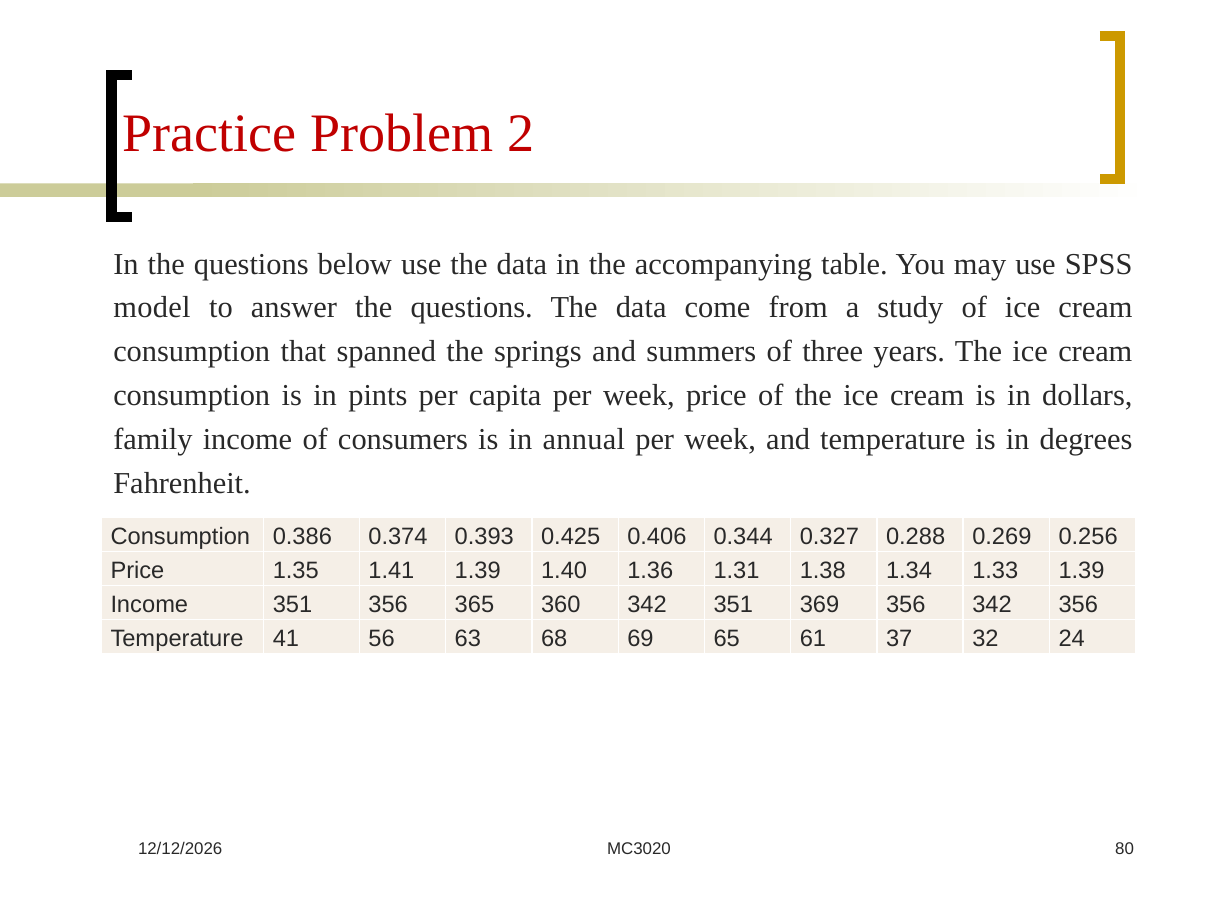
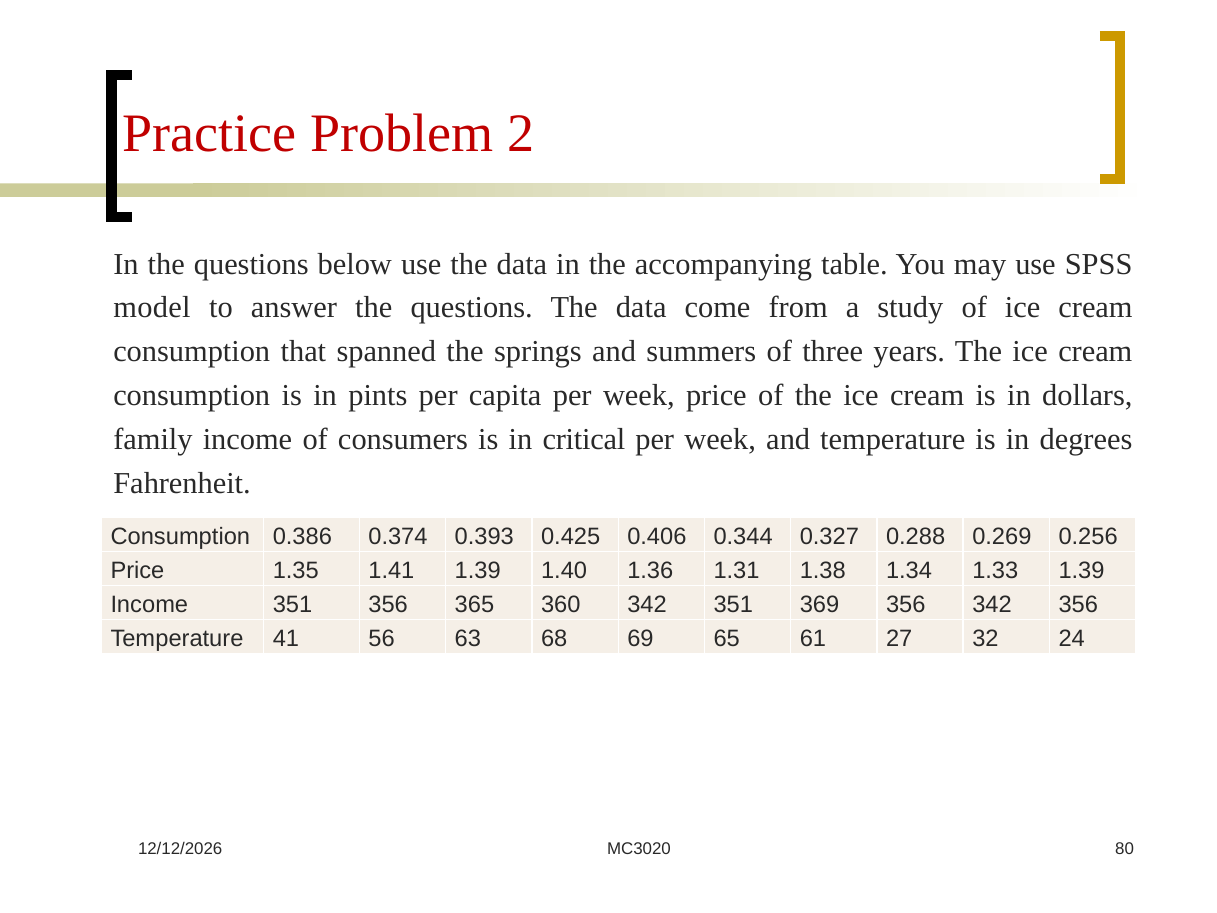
annual: annual -> critical (584, 439)
37: 37 -> 27 (899, 639)
